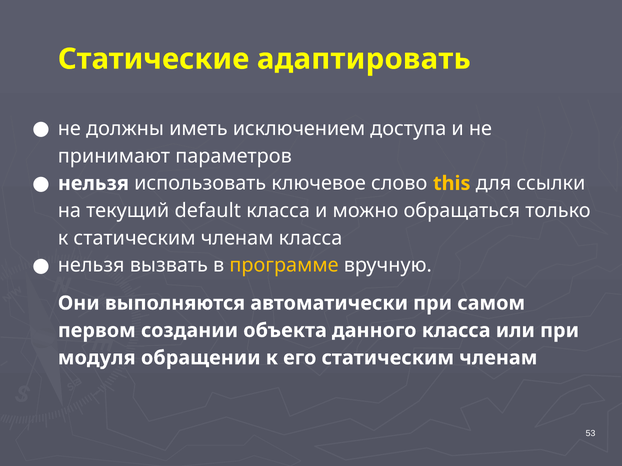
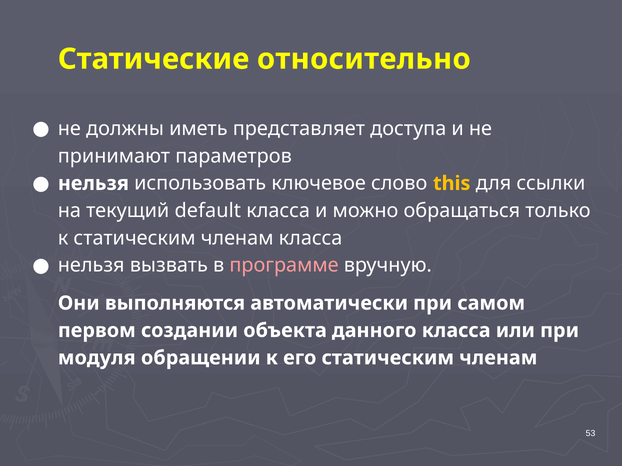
адаптировать: адаптировать -> относительно (364, 59)
исключением: исключением -> представляет (299, 129)
программе colour: yellow -> pink (284, 266)
